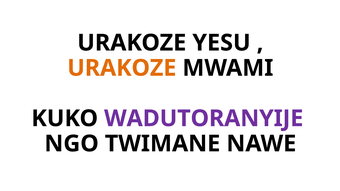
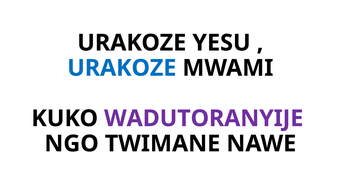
URAKOZE colour: orange -> blue (122, 68)
